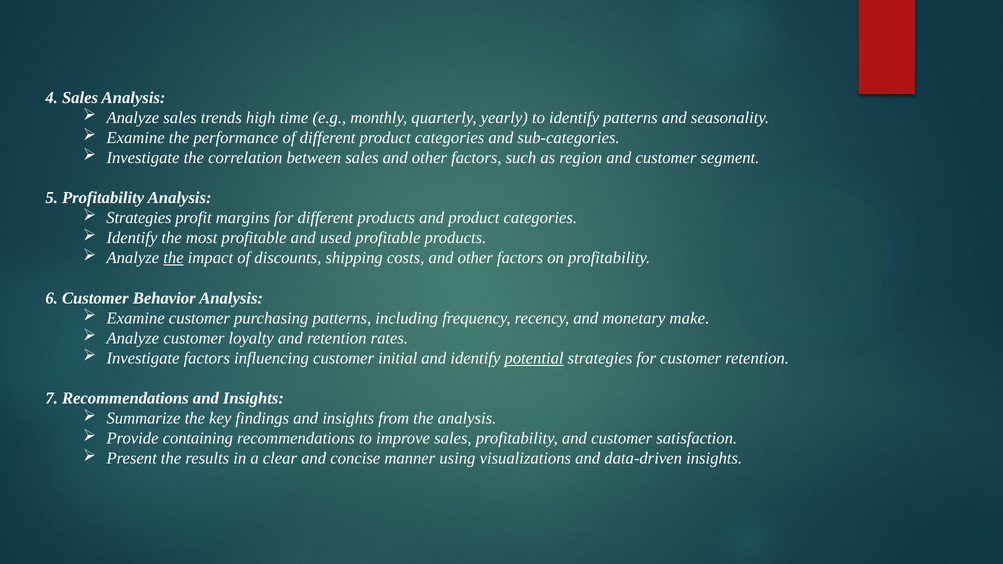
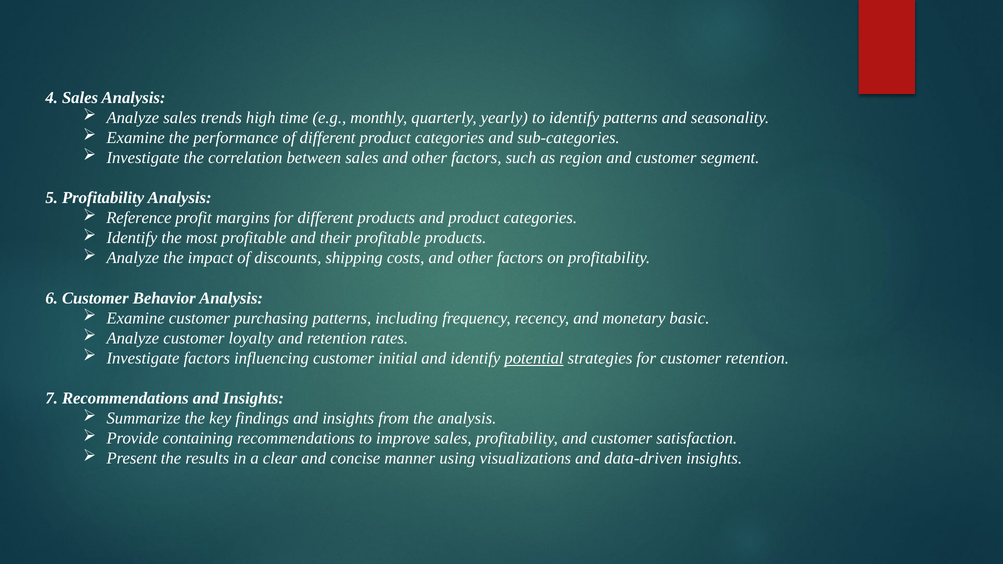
Strategies: Strategies -> Reference (139, 218)
used: used -> their (336, 238)
the underline: present -> none (174, 258)
make: make -> basic (689, 318)
